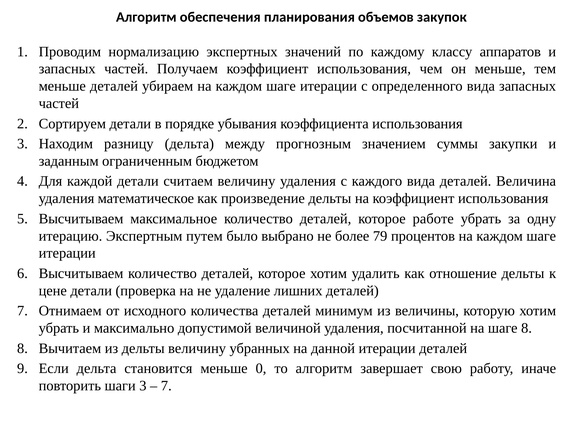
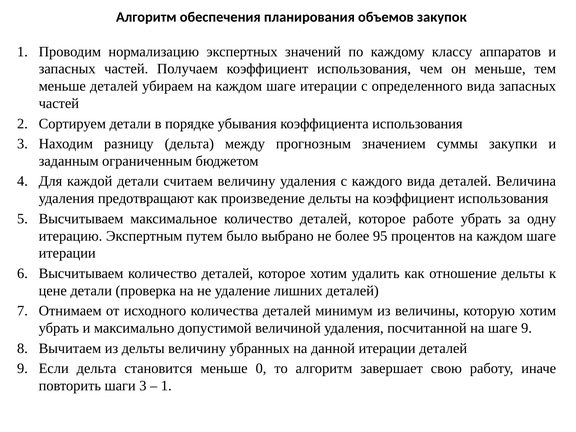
математическое: математическое -> предотвращают (146, 199)
79: 79 -> 95 (380, 236)
шаге 8: 8 -> 9 (527, 328)
7: 7 -> 1 (166, 386)
